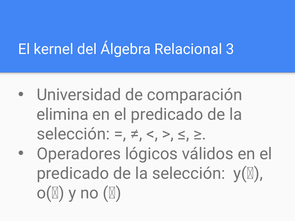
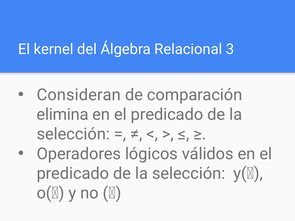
Universidad: Universidad -> Consideran (79, 95)
